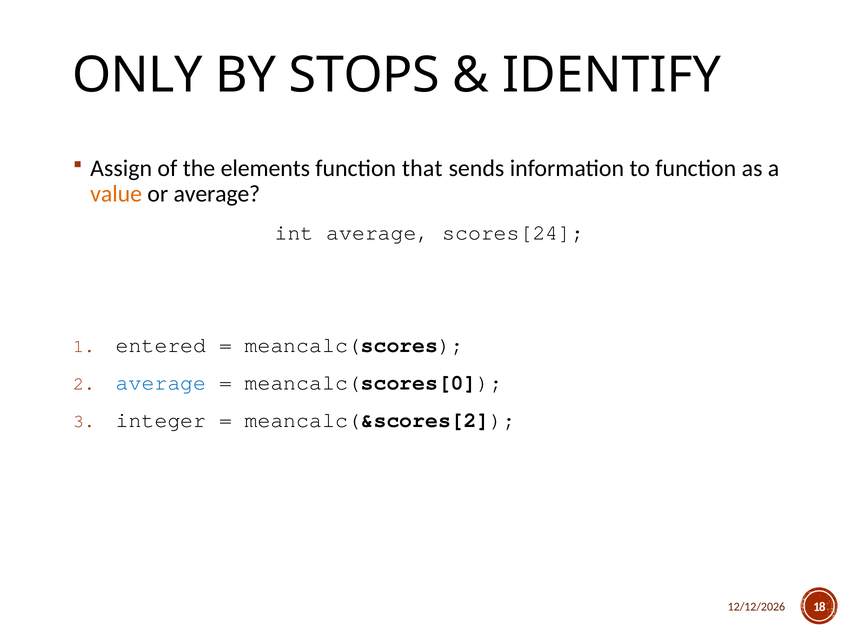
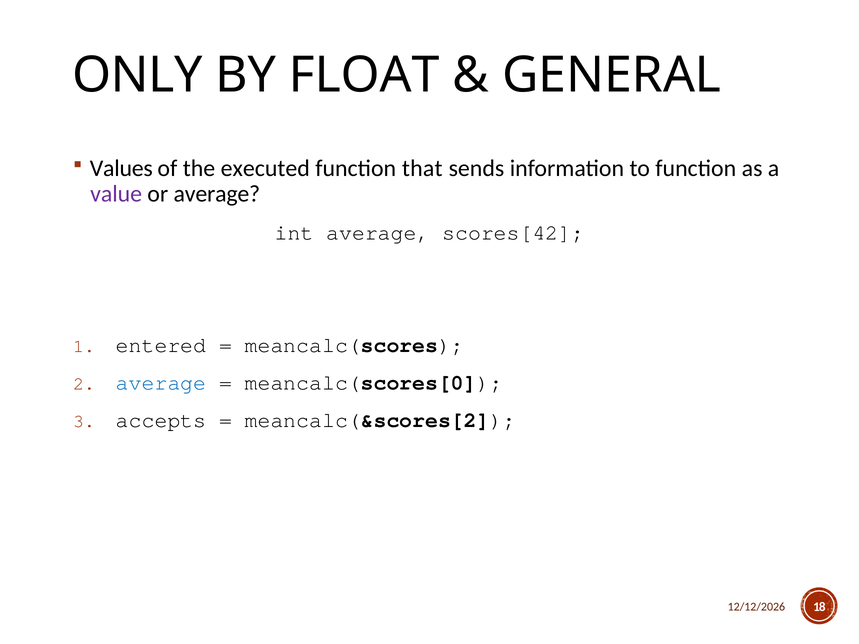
STOPS: STOPS -> FLOAT (364, 75)
IDENTIFY: IDENTIFY -> GENERAL (612, 75)
Assign: Assign -> Values (121, 168)
elements: elements -> executed (265, 168)
value colour: orange -> purple (116, 194)
scores[24: scores[24 -> scores[42 (513, 233)
integer: integer -> accepts (161, 420)
